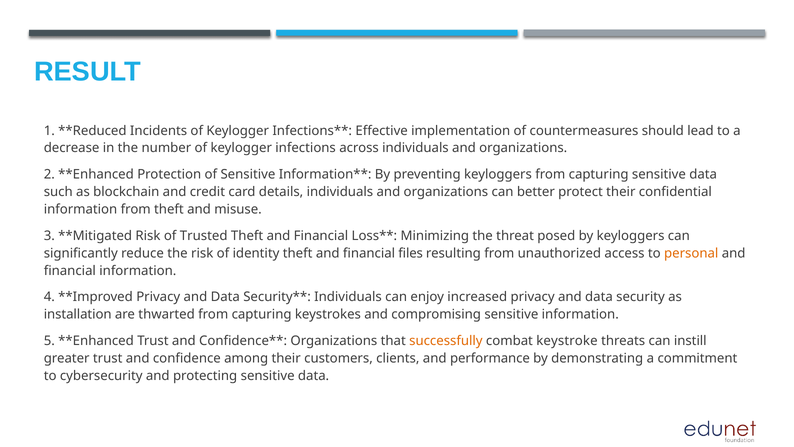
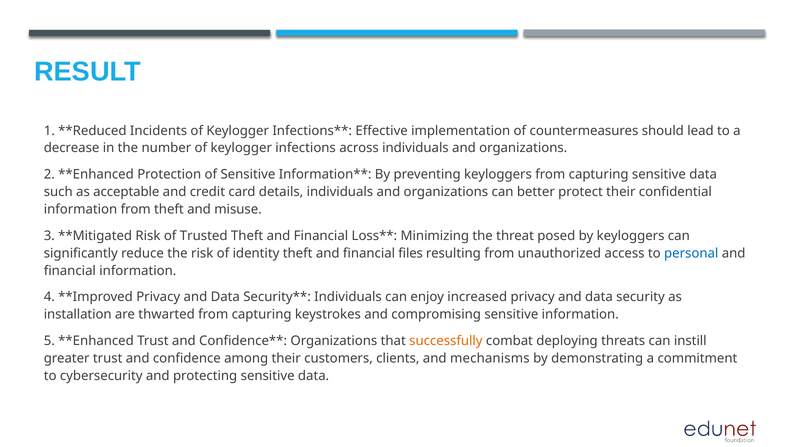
blockchain: blockchain -> acceptable (126, 192)
personal colour: orange -> blue (691, 253)
keystroke: keystroke -> deploying (567, 341)
performance: performance -> mechanisms (490, 358)
